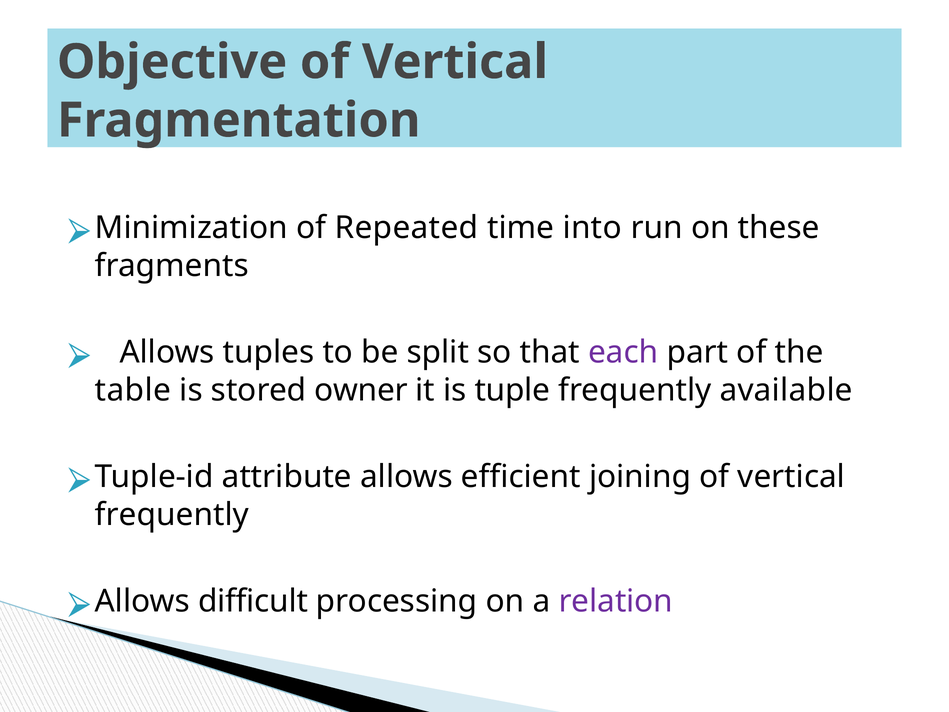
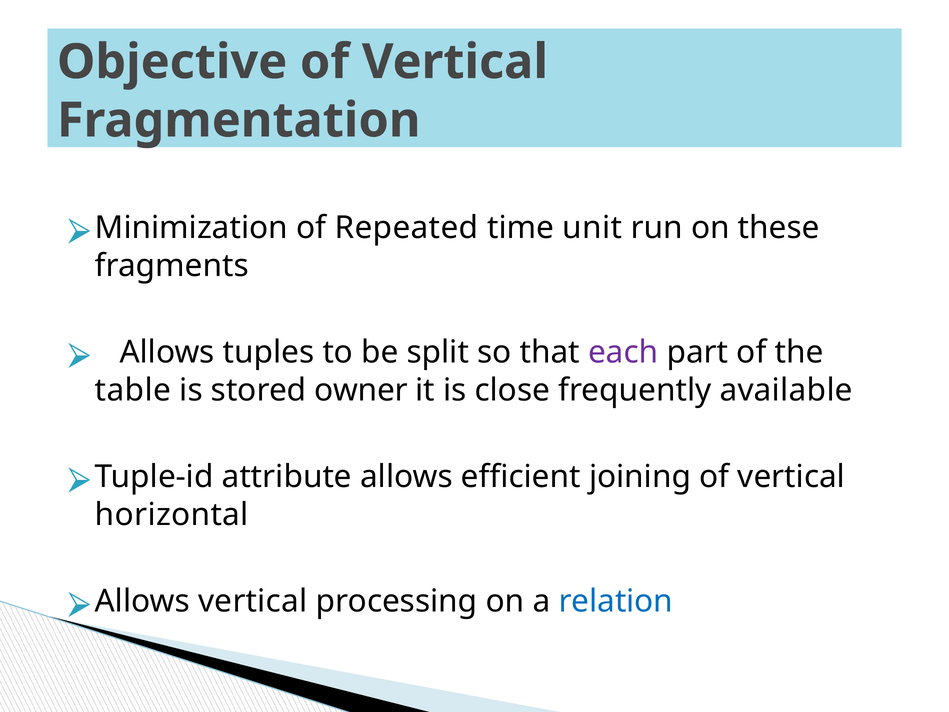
into: into -> unit (592, 228)
tuple: tuple -> close (512, 390)
frequently: frequently -> horizontal (172, 514)
difficult: difficult -> vertical (253, 601)
relation colour: purple -> blue (616, 601)
